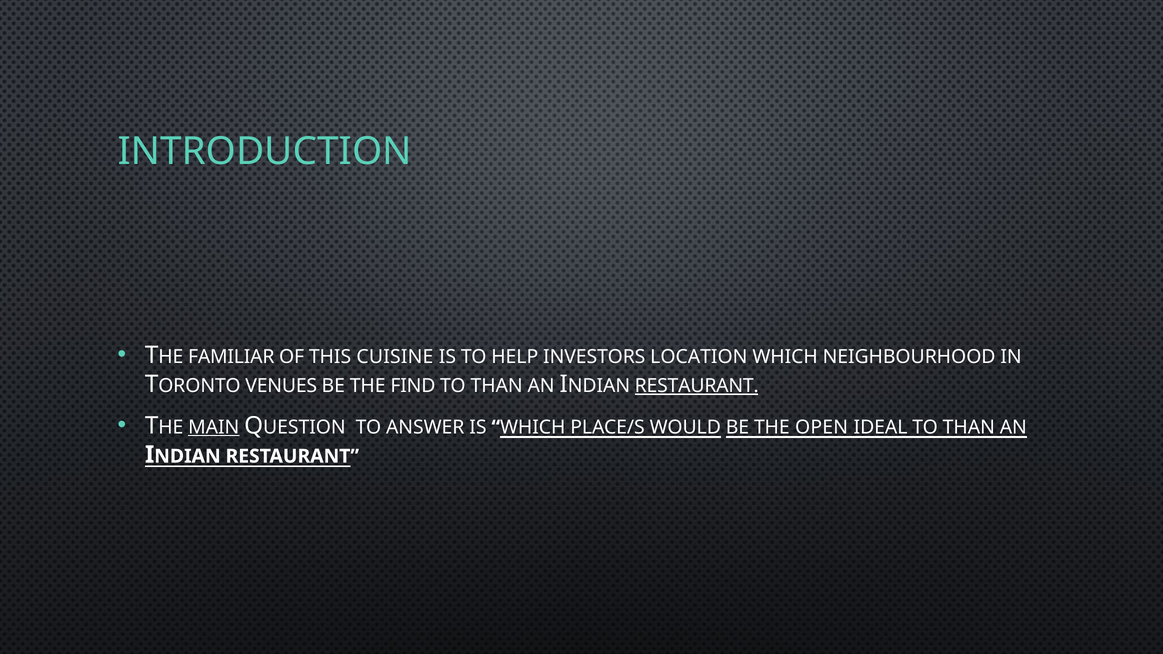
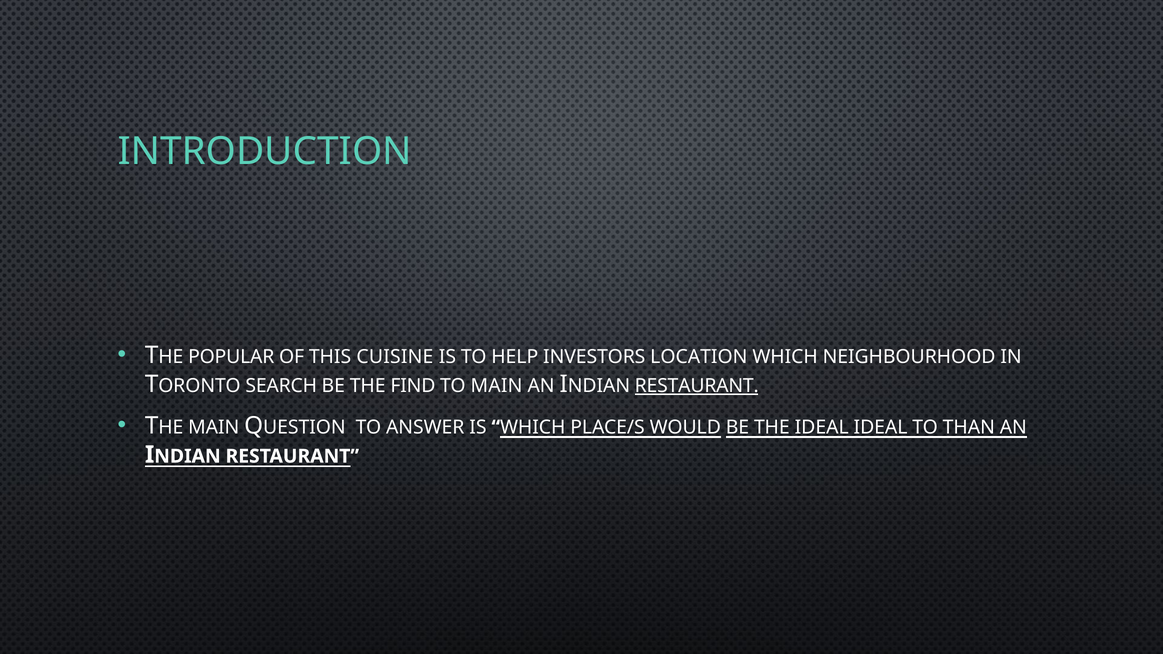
FAMILIAR: FAMILIAR -> POPULAR (231, 357)
VENUES: VENUES -> SEARCH (281, 386)
THAN: THAN -> MAIN (497, 386)
MAIN underline: present -> none (214, 427)
THE OPEN: OPEN -> IDEAL (822, 427)
